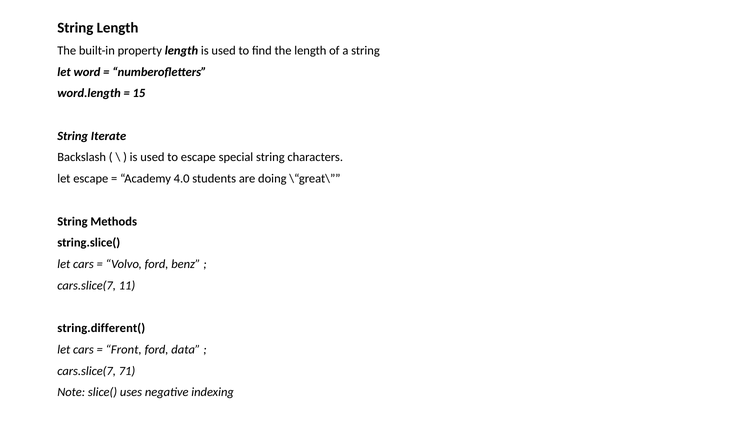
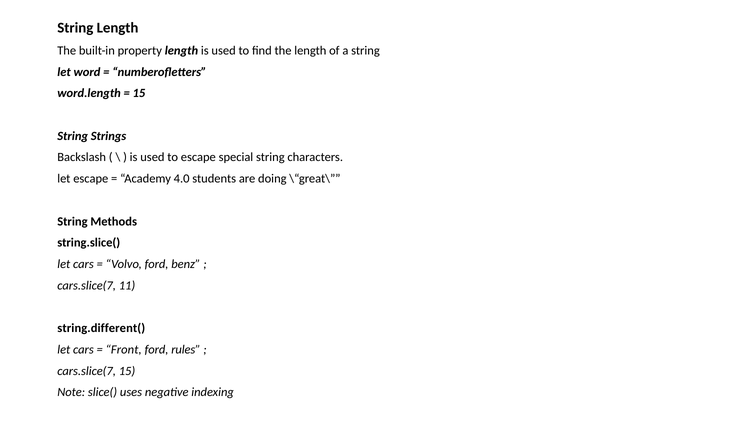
Iterate: Iterate -> Strings (109, 136)
data: data -> rules (186, 350)
cars.slice(7 71: 71 -> 15 (127, 371)
